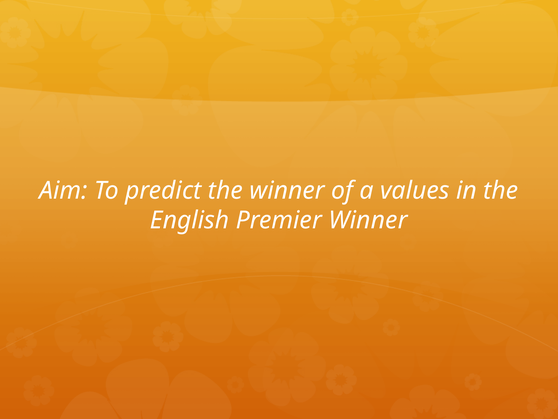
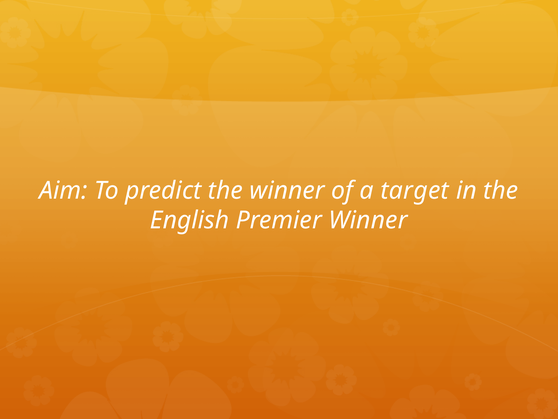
values: values -> target (415, 190)
